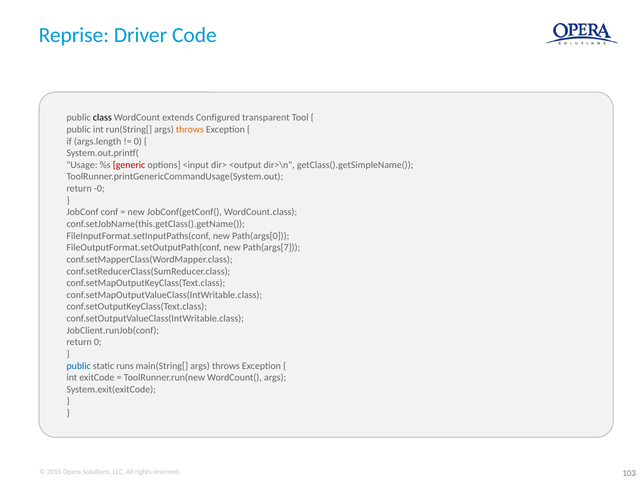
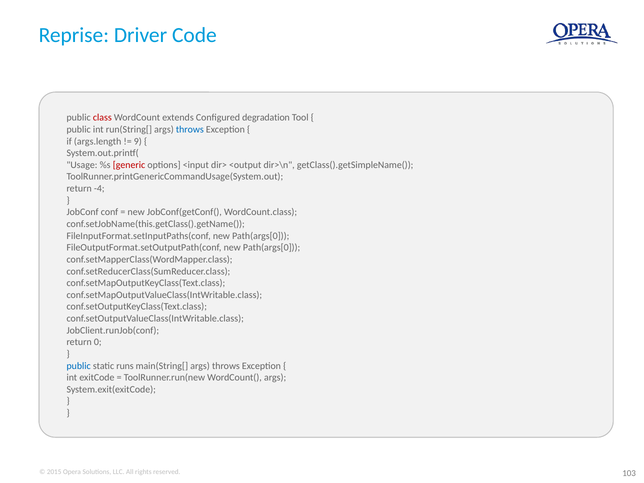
class colour: black -> red (102, 118)
transparent: transparent -> degradation (266, 118)
throws colour: orange -> blue (190, 129)
0: 0 -> 9 (138, 141)
-0: -0 -> -4 (99, 189)
FileOutputFormat.setOutputPath(conf new Path(args[7: Path(args[7 -> Path(args[0 (272, 248)
